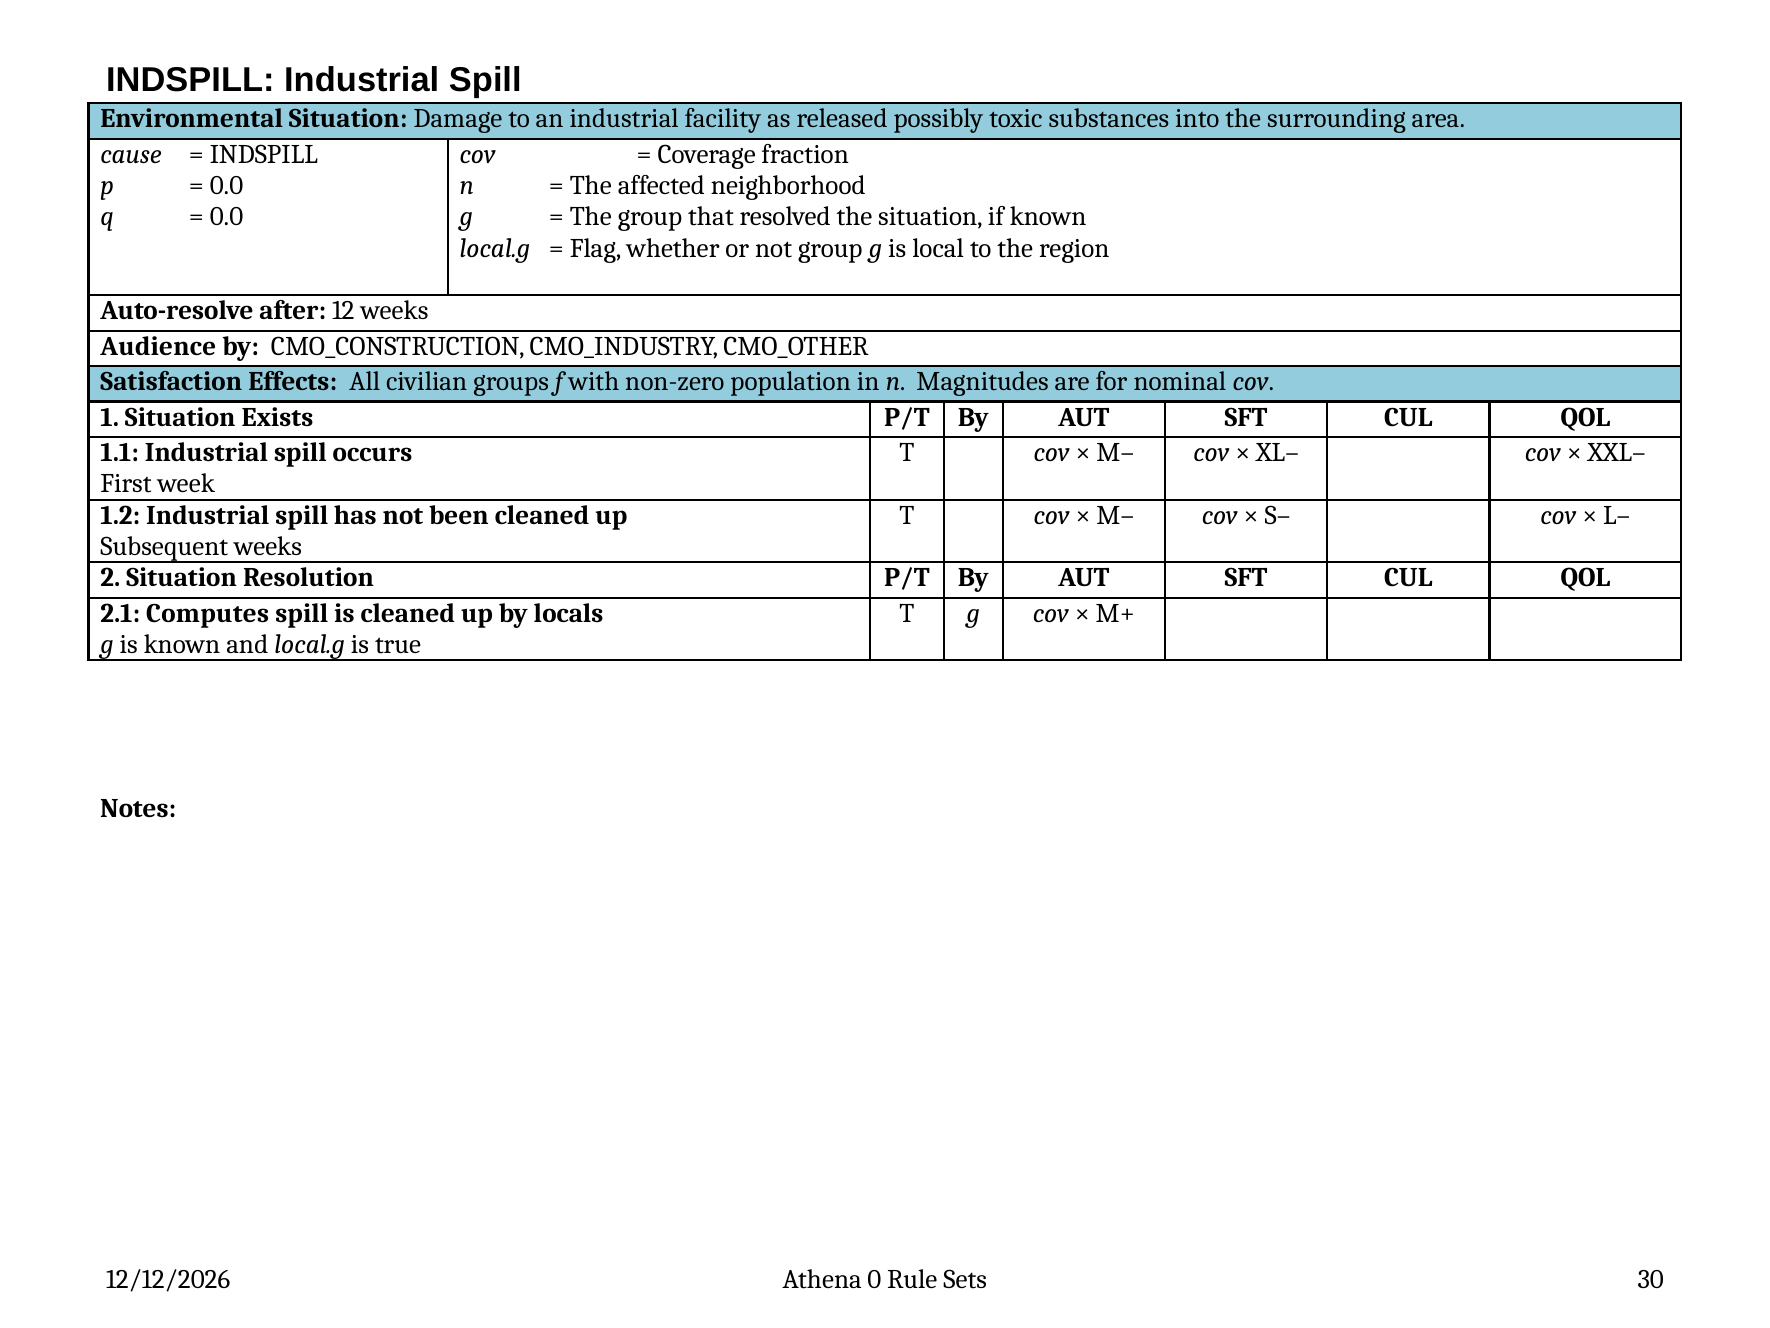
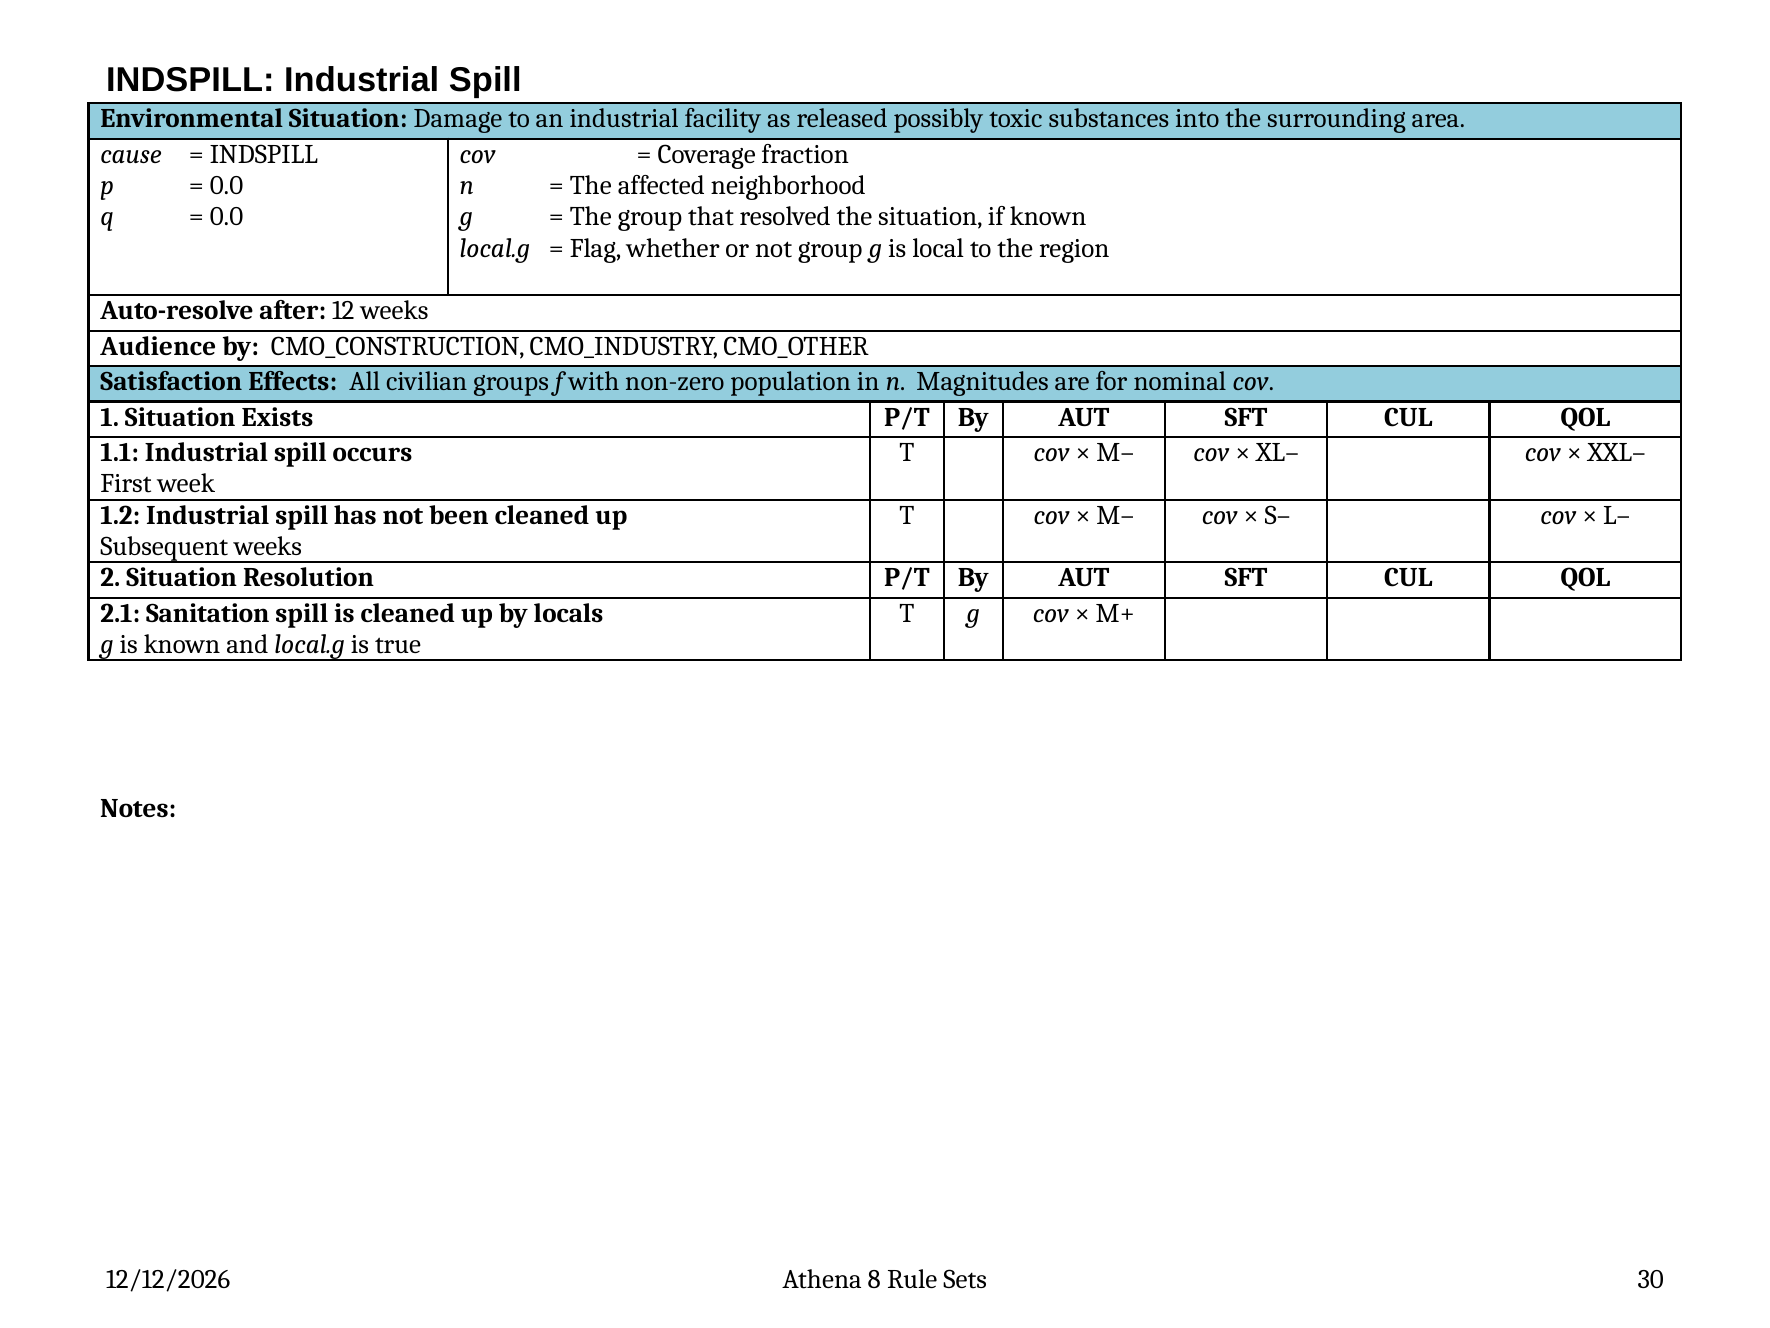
Computes: Computes -> Sanitation (208, 613)
0: 0 -> 8 (874, 1279)
